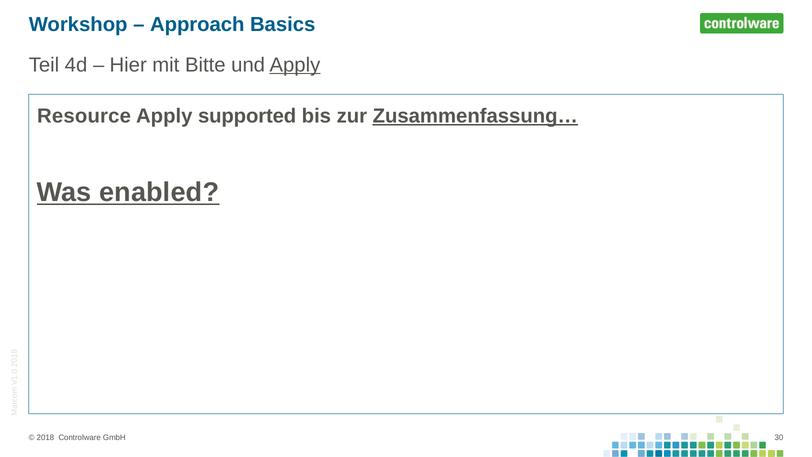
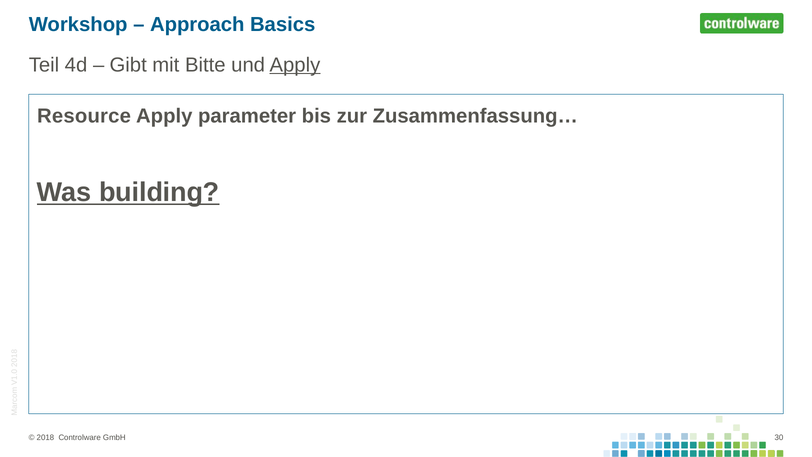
Hier: Hier -> Gibt (128, 65)
supported: supported -> parameter (247, 116)
Zusammenfassung… underline: present -> none (475, 116)
enabled: enabled -> building (159, 192)
